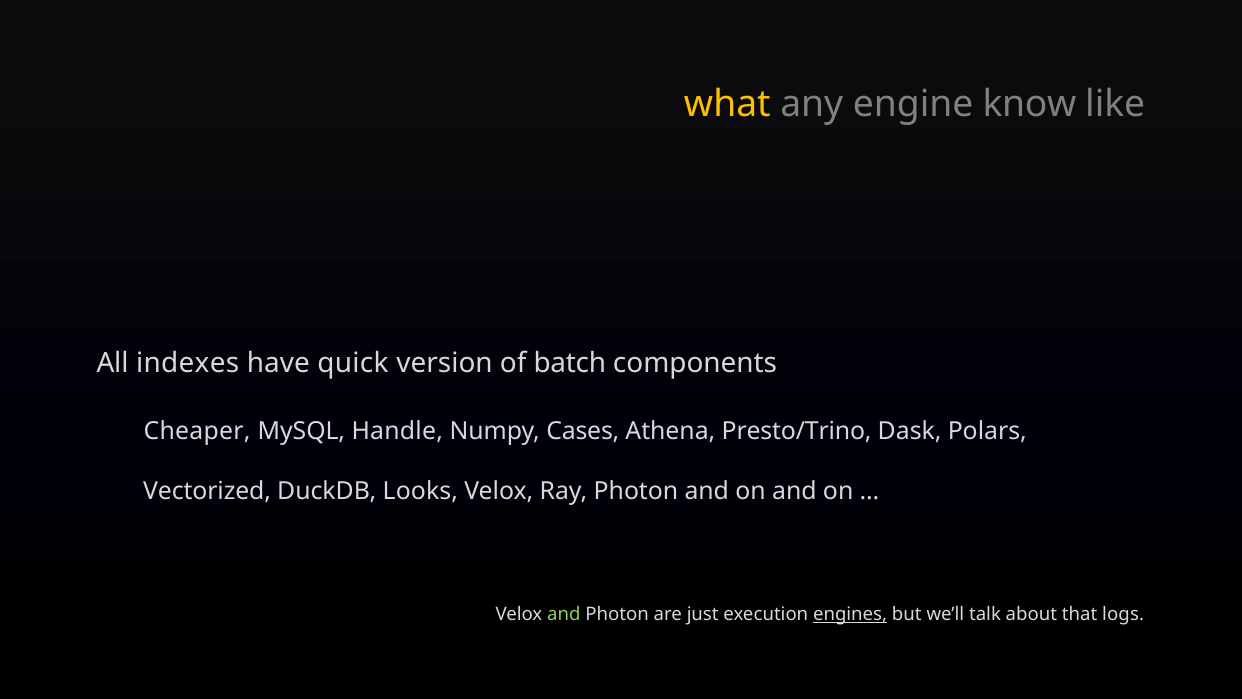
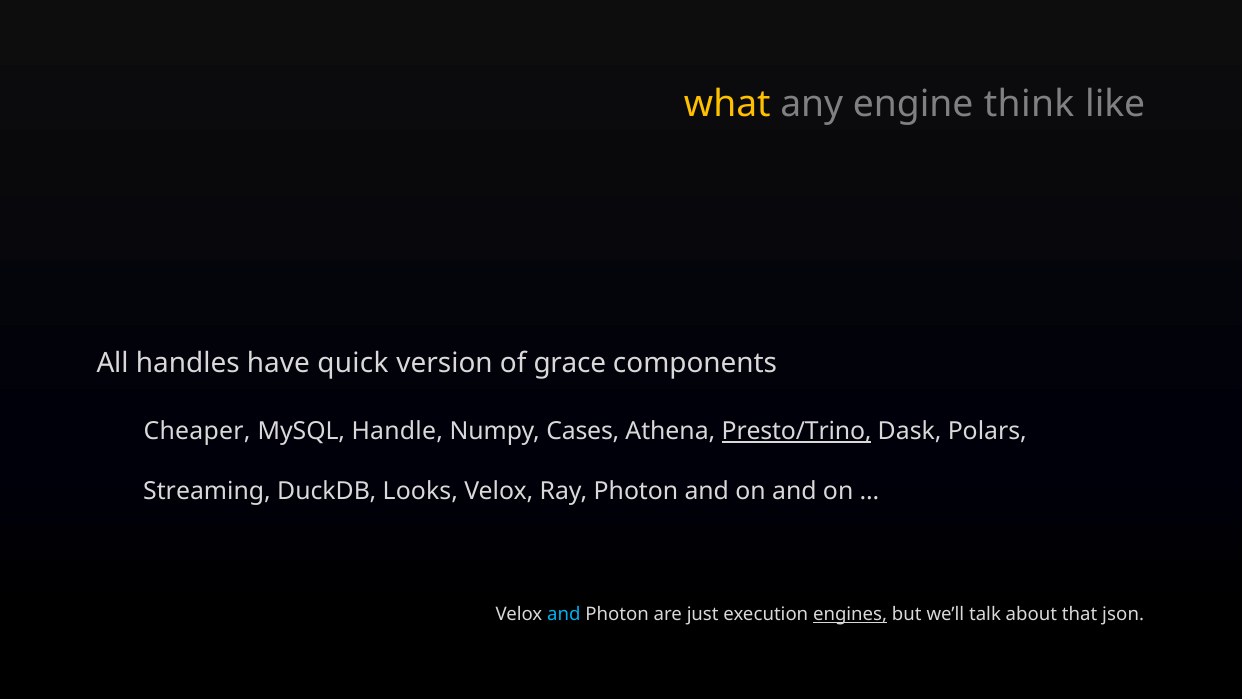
know: know -> think (1029, 104)
indexes: indexes -> handles (188, 363)
batch: batch -> grace (570, 363)
Presto/Trino underline: none -> present (797, 431)
Vectorized: Vectorized -> Streaming (207, 491)
and colour: light green -> light blue (564, 614)
logs: logs -> json (1123, 614)
